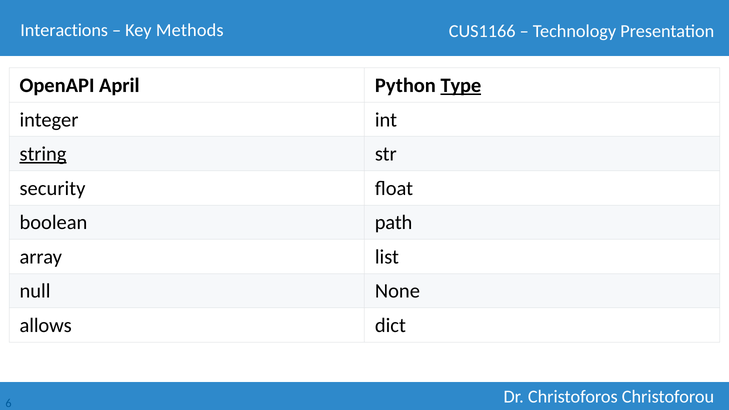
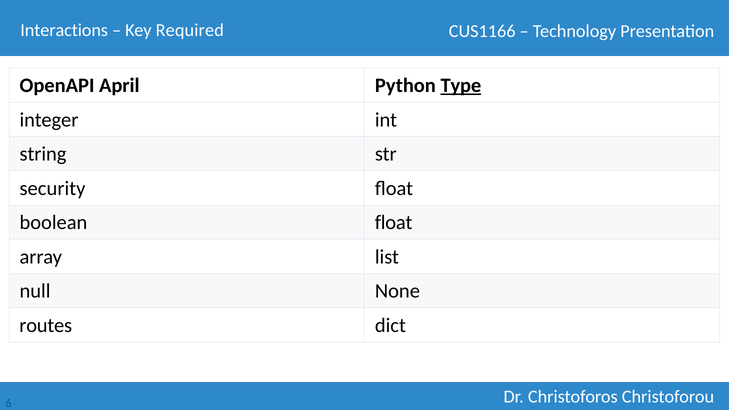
Methods: Methods -> Required (190, 30)
string underline: present -> none (43, 154)
boolean path: path -> float (394, 223)
allows: allows -> routes (46, 325)
